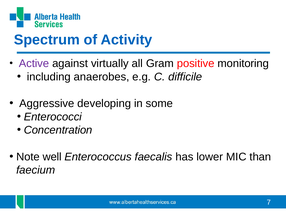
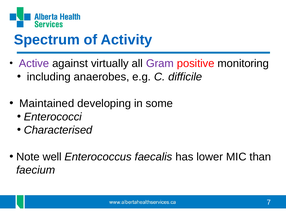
Gram colour: black -> purple (160, 64)
Aggressive: Aggressive -> Maintained (47, 104)
Concentration: Concentration -> Characterised (58, 130)
